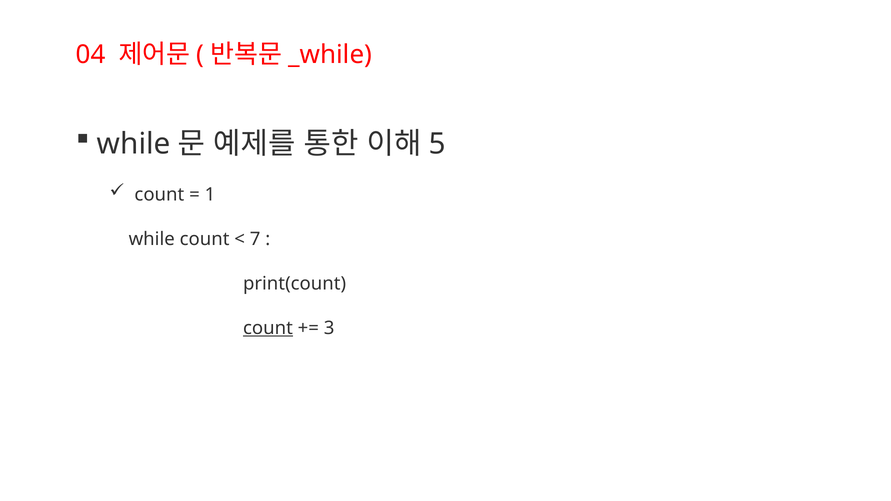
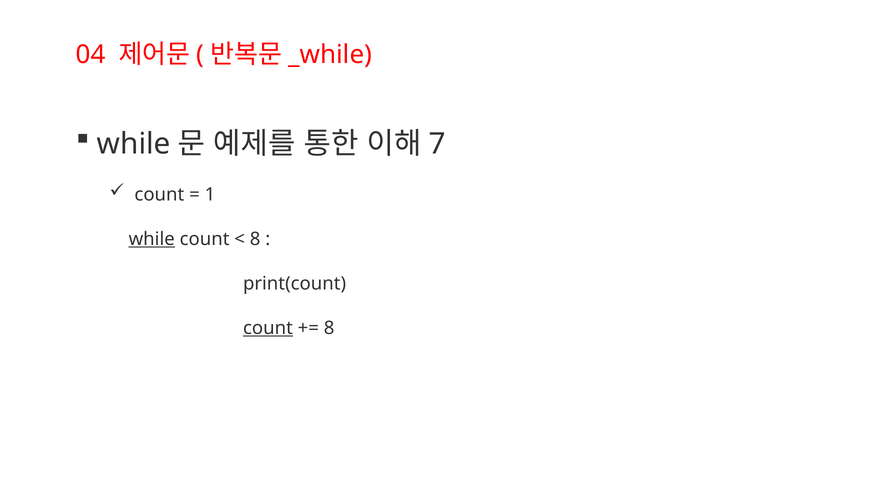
5: 5 -> 7 (437, 144)
while underline: none -> present (152, 239)
7: 7 -> 8 (255, 239)
3: 3 -> 8 (329, 328)
